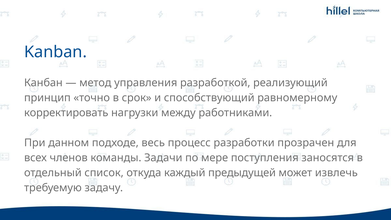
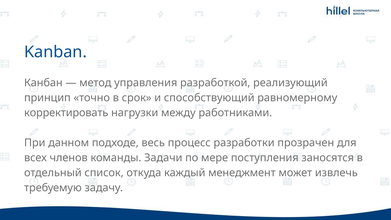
предыдущей: предыдущей -> менеджмент (242, 173)
